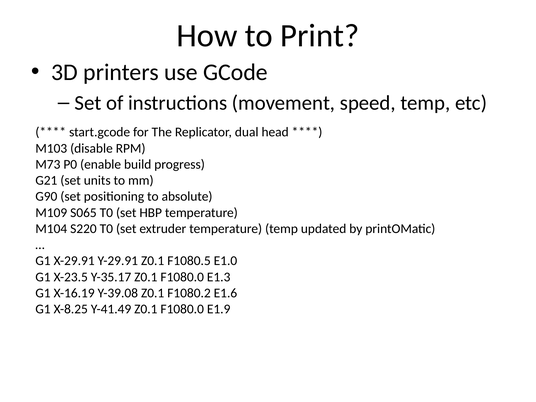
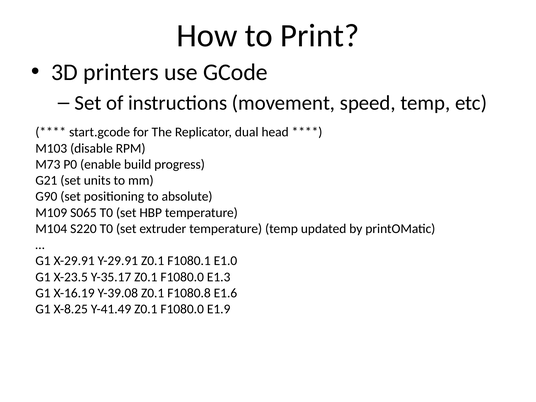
F1080.5: F1080.5 -> F1080.1 (189, 261)
F1080.2: F1080.2 -> F1080.8 (189, 293)
